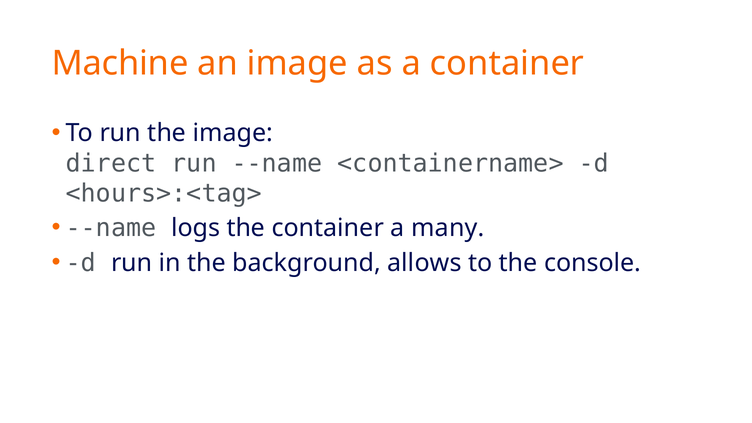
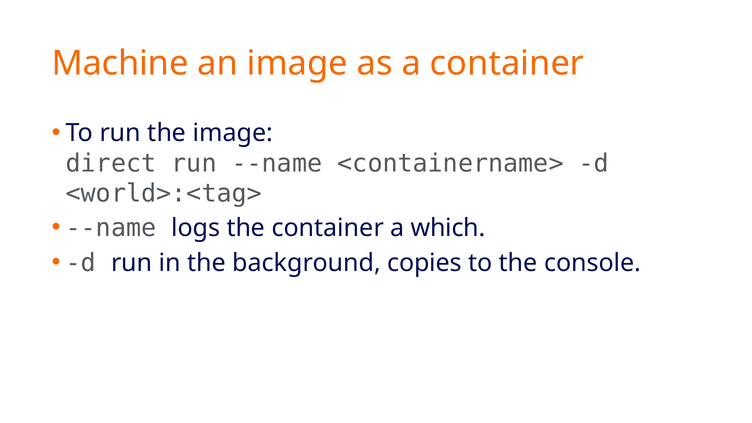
<hours>:<tag>: <hours>:<tag> -> <world>:<tag> (164, 193)
many: many -> which (448, 228)
allows: allows -> copies (425, 263)
